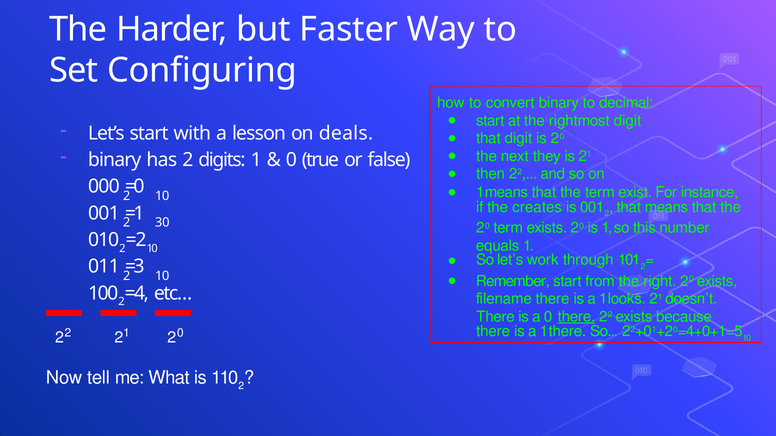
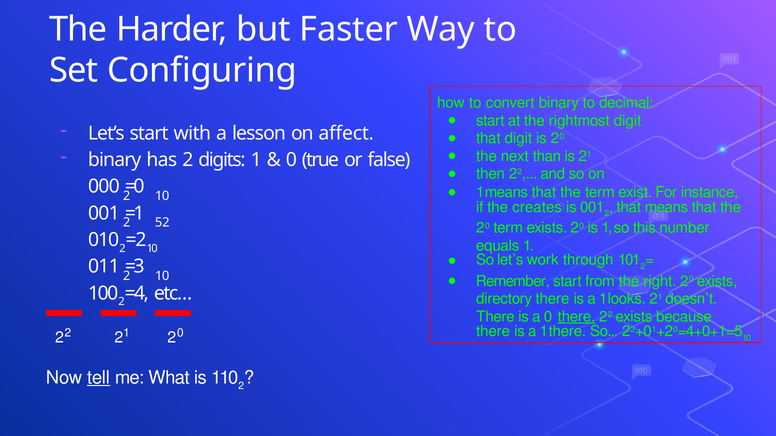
deals: deals -> affect (346, 133)
they: they -> than (547, 156)
30: 30 -> 52 (162, 223)
ﬁlename: ﬁlename -> directory (504, 299)
tell underline: none -> present (98, 378)
